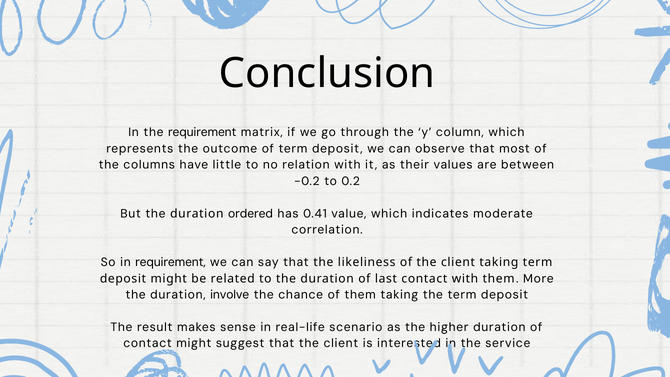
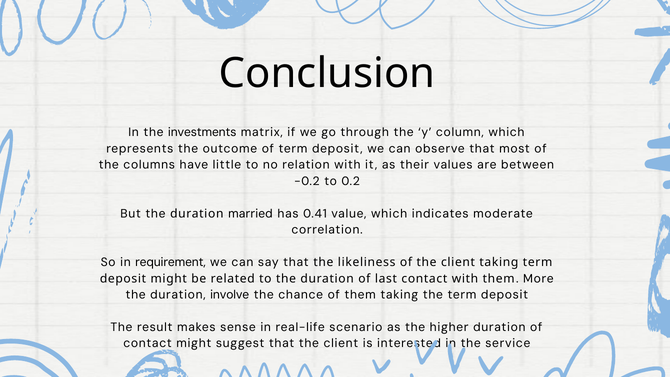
the requirement: requirement -> investments (202, 132)
ordered: ordered -> married (250, 214)
